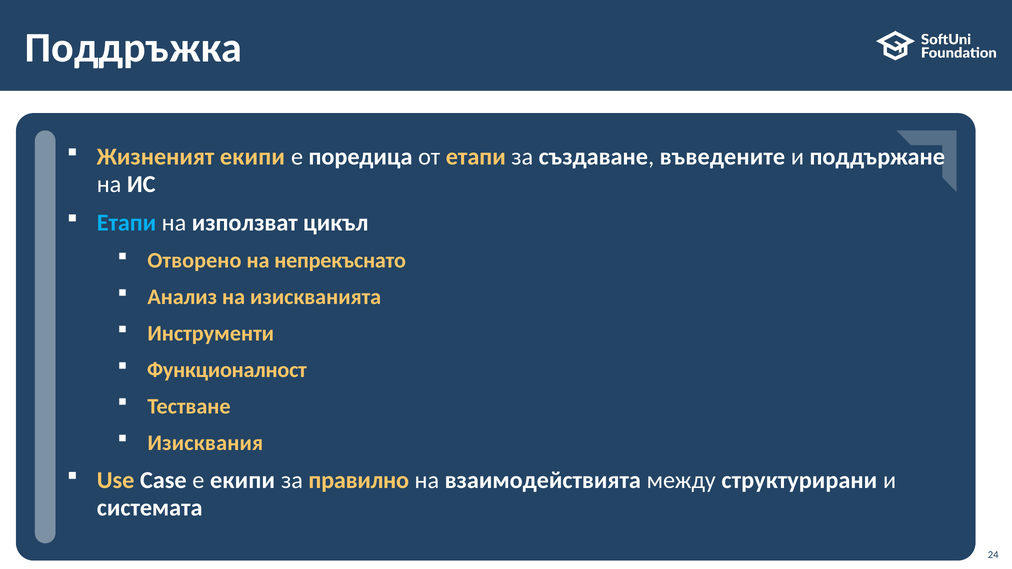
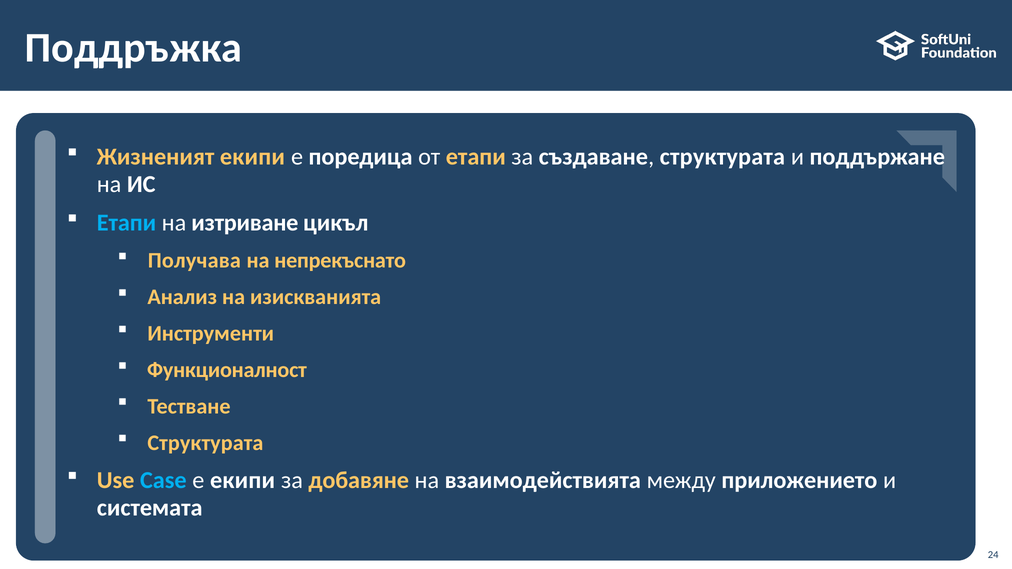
създаване въведените: въведените -> структурата (722, 157)
използват: използват -> изтриване (245, 223)
Отворено: Отворено -> Получава (194, 261)
Изисквания: Изисквания -> Структурата (205, 443)
Case colour: white -> light blue (163, 481)
правилно: правилно -> добавянe (359, 481)
структурирани: структурирани -> приложението (799, 481)
